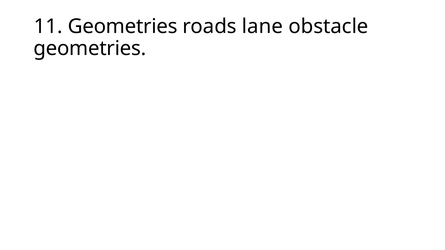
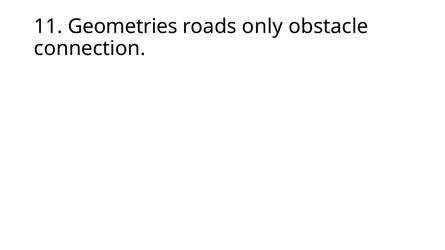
lane: lane -> only (263, 26)
geometries: geometries -> connection (90, 48)
